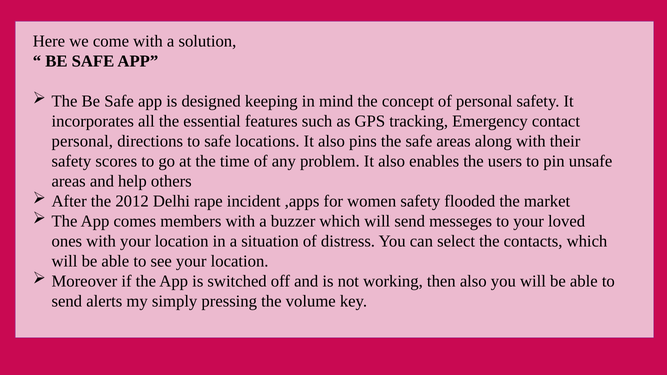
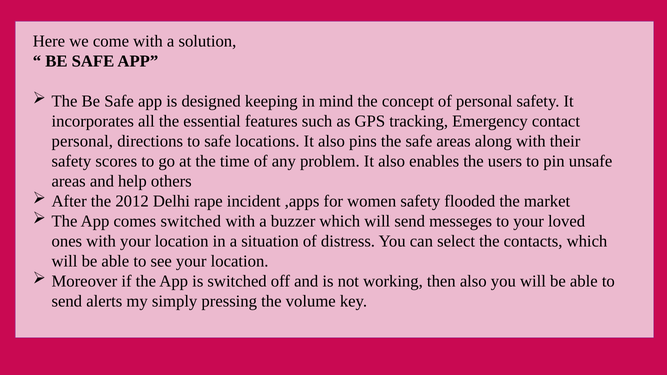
comes members: members -> switched (191, 221)
